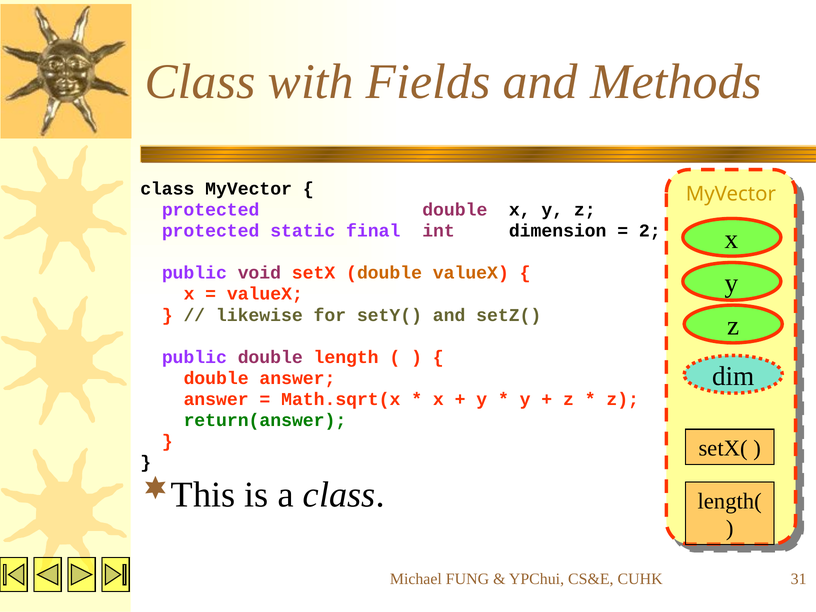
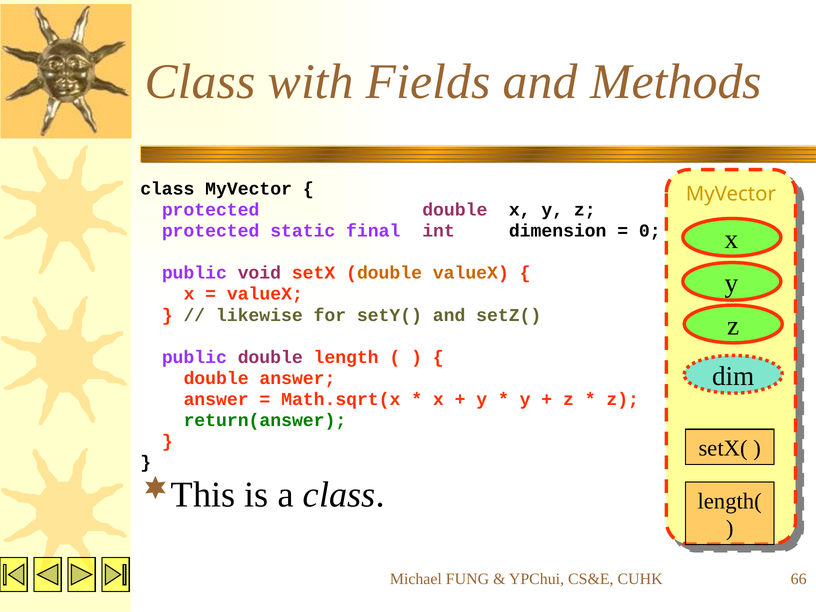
2: 2 -> 0 (650, 231)
31: 31 -> 66 (799, 579)
